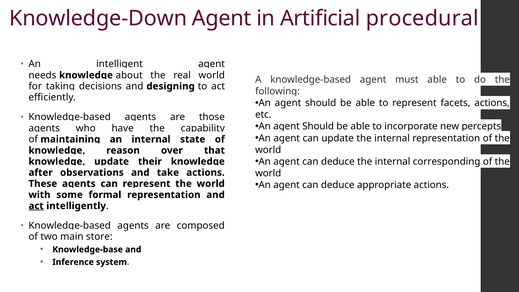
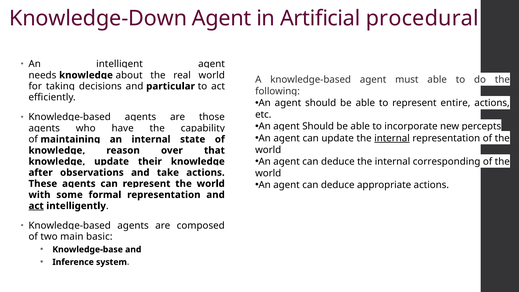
designing: designing -> particular (171, 86)
facets: facets -> entire (455, 103)
internal underline: none -> present (392, 138)
store: store -> basic (99, 237)
